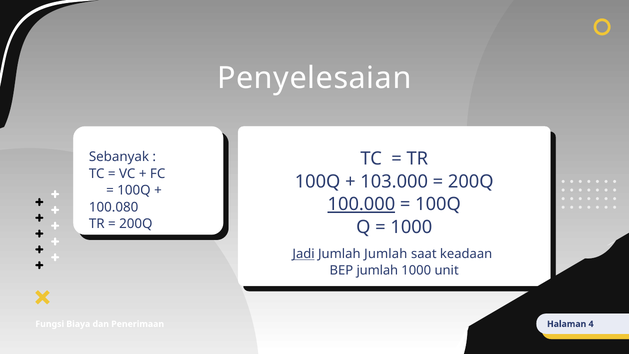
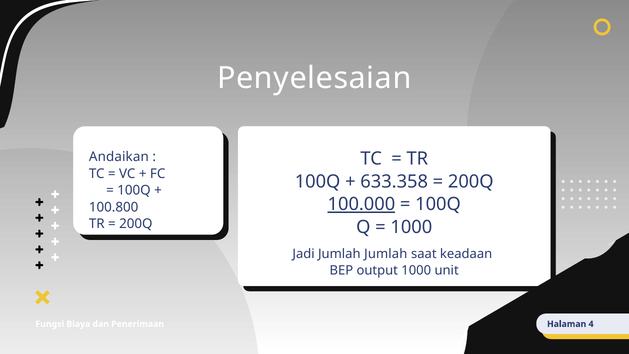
Sebanyak: Sebanyak -> Andaikan (119, 157)
103.000: 103.000 -> 633.358 (394, 181)
100.080: 100.080 -> 100.800 (114, 207)
Jadi underline: present -> none (304, 254)
BEP jumlah: jumlah -> output (377, 270)
